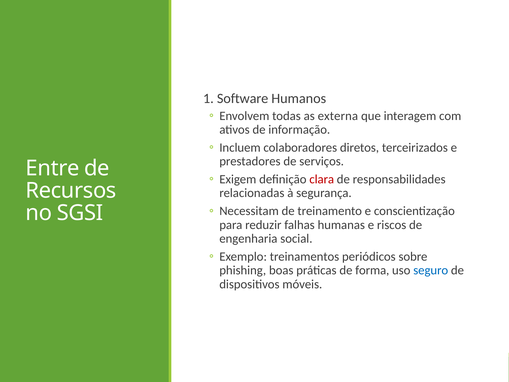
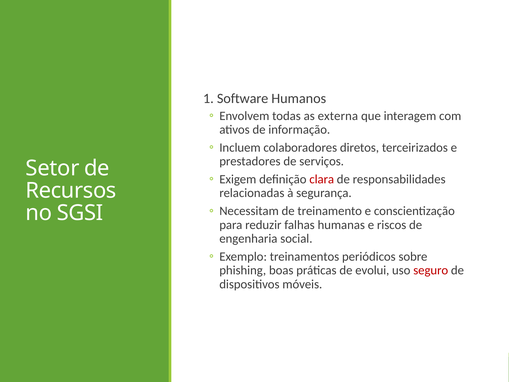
Entre: Entre -> Setor (53, 168)
forma: forma -> evolui (372, 270)
seguro colour: blue -> red (431, 270)
